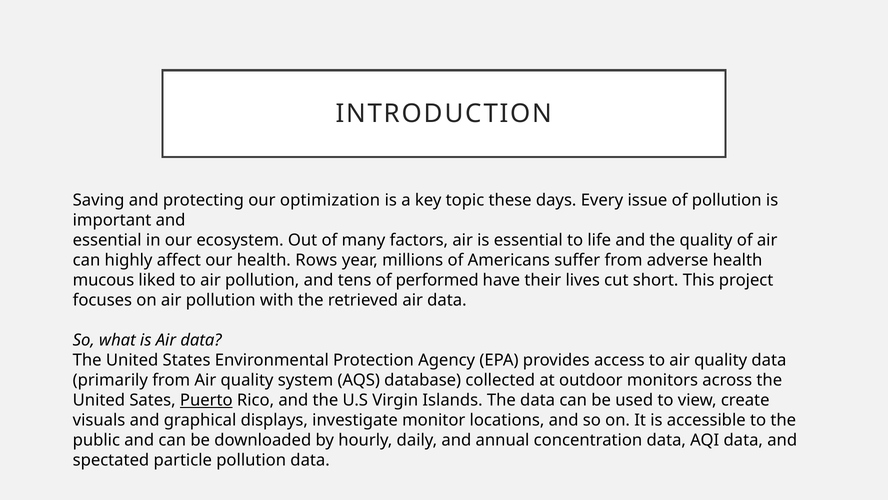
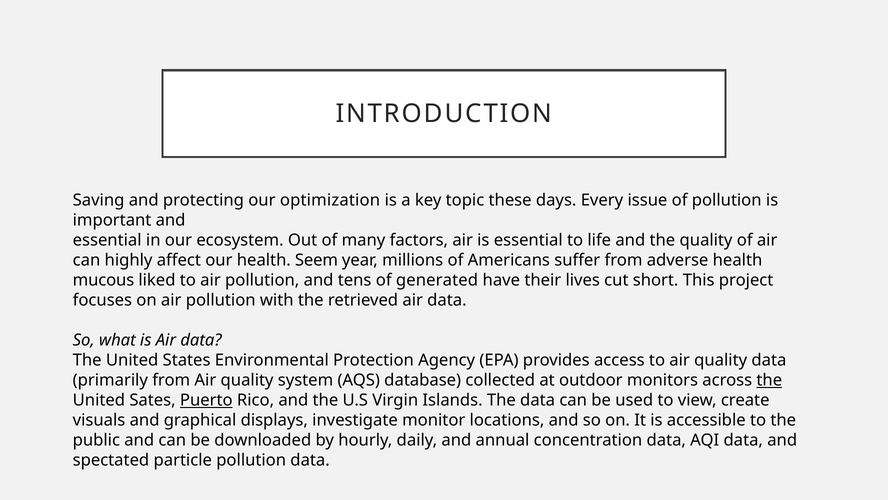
Rows: Rows -> Seem (316, 260)
performed: performed -> generated (437, 280)
the underline: none -> present (769, 380)
